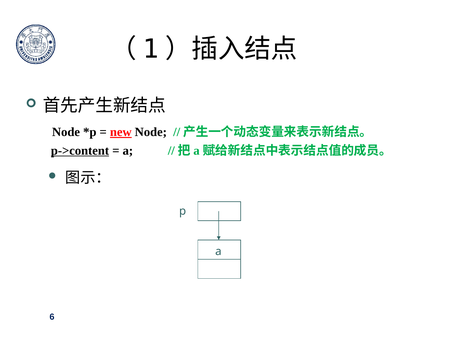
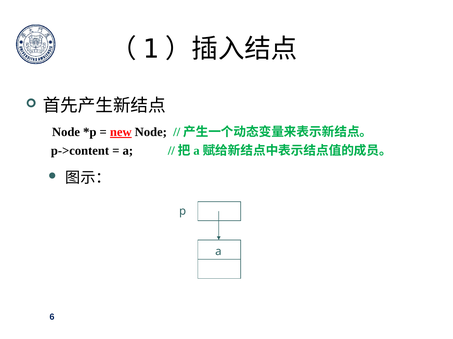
p->content underline: present -> none (80, 151)
